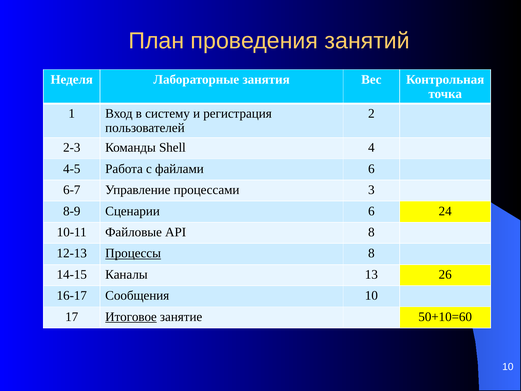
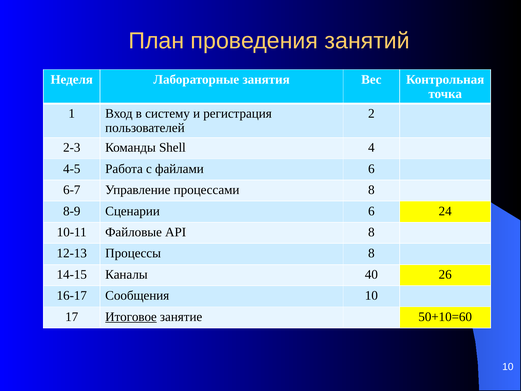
процессами 3: 3 -> 8 (371, 190)
Процессы underline: present -> none (133, 253)
13: 13 -> 40 (371, 274)
